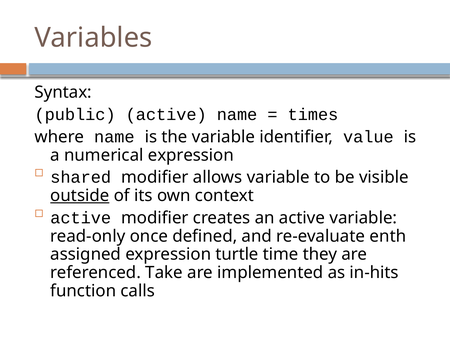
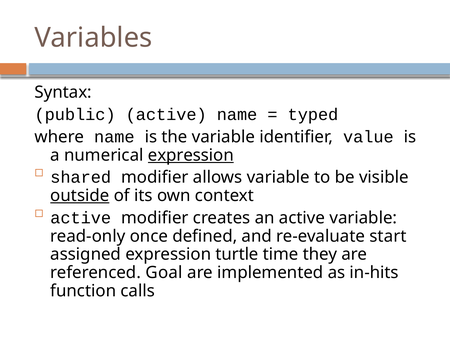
times: times -> typed (313, 114)
expression underline: none -> present (191, 155)
enth: enth -> start (388, 236)
Take: Take -> Goal (164, 272)
